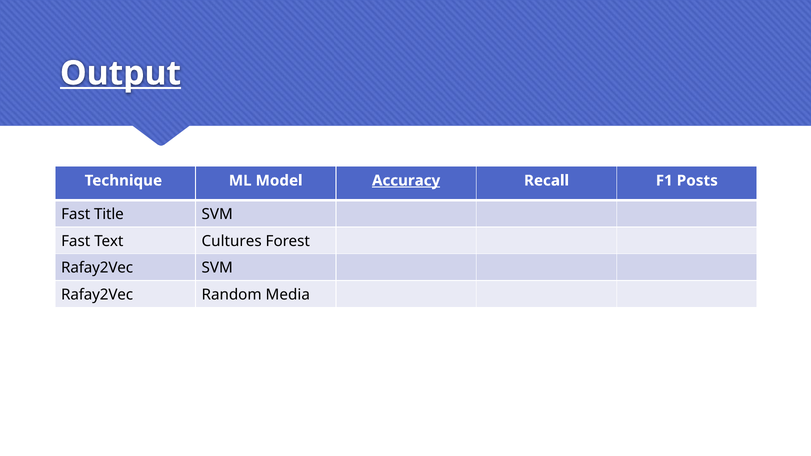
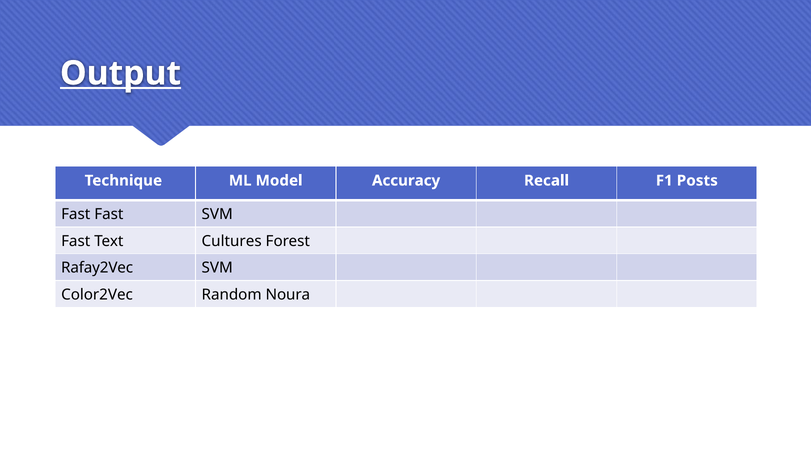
Accuracy underline: present -> none (406, 181)
Fast Title: Title -> Fast (109, 214)
Rafay2Vec: Rafay2Vec -> Color2Vec (97, 295)
Media: Media -> Noura (288, 295)
